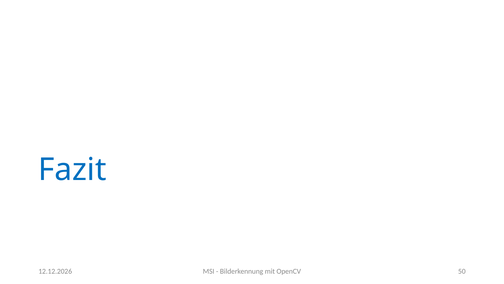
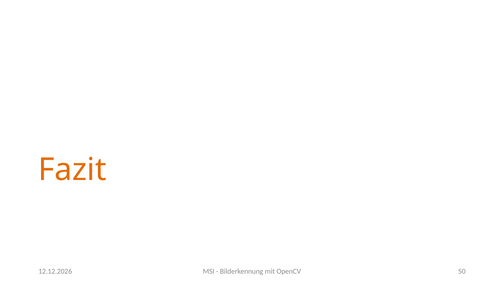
Fazit colour: blue -> orange (72, 169)
